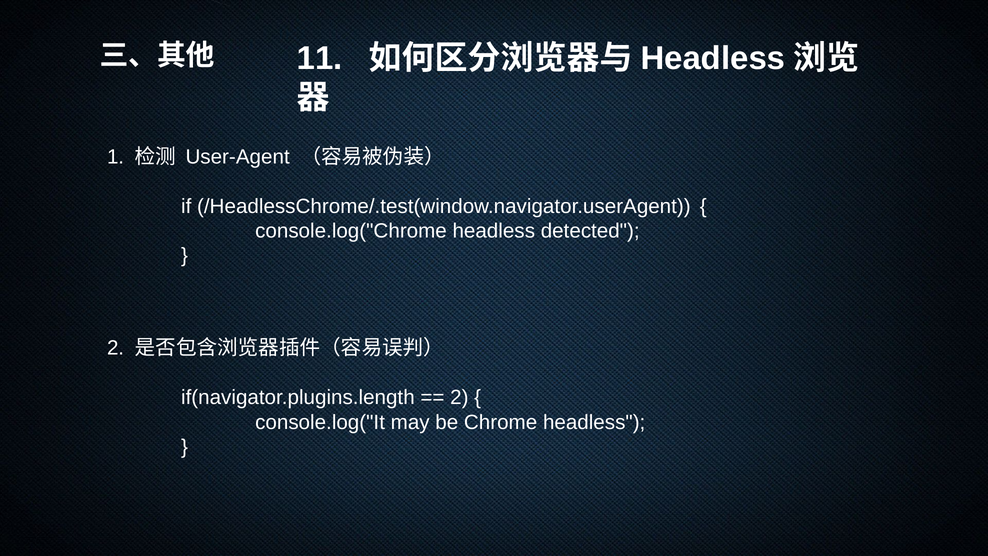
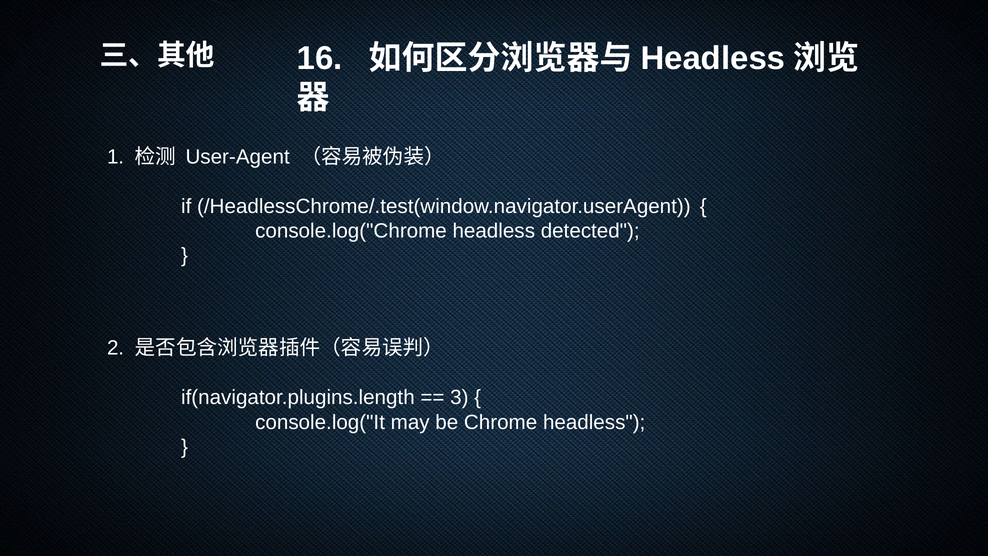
11: 11 -> 16 (320, 58)
2: 2 -> 3 (459, 397)
